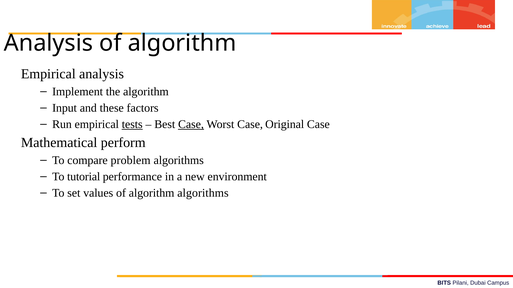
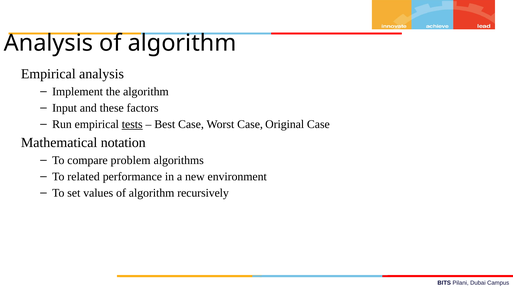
Case underline: present -> none (191, 125)
perform: perform -> notation (123, 143)
tutorial: tutorial -> related (84, 177)
algorithm algorithms: algorithms -> recursively (203, 193)
